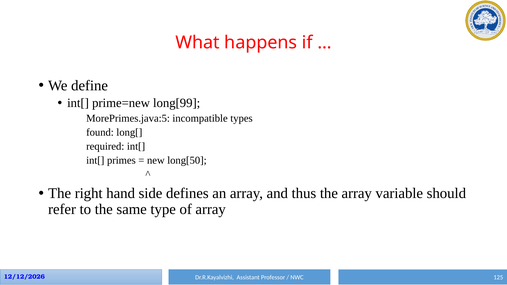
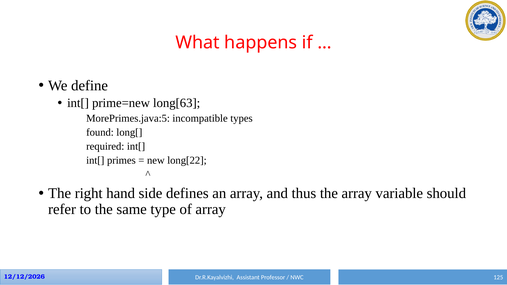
long[99: long[99 -> long[63 (177, 103)
long[50: long[50 -> long[22 (187, 161)
